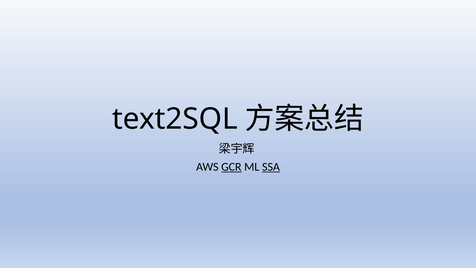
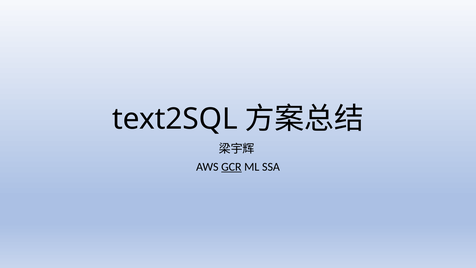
SSA underline: present -> none (271, 167)
